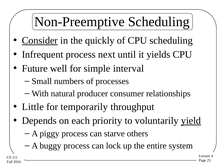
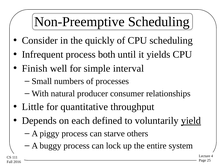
Consider underline: present -> none (40, 41)
next: next -> both (107, 54)
Future: Future -> Finish (35, 68)
temporarily: temporarily -> quantitative (84, 107)
priority: priority -> defined (107, 121)
